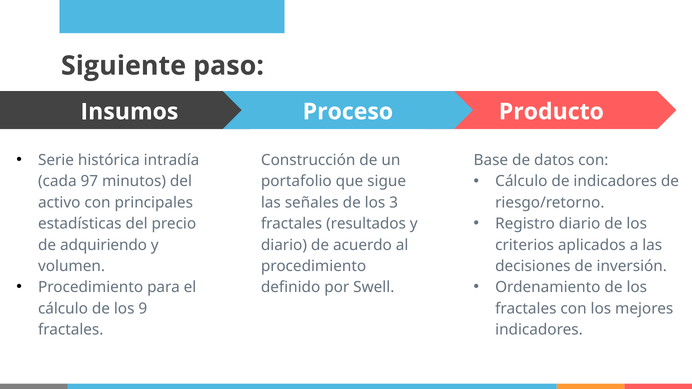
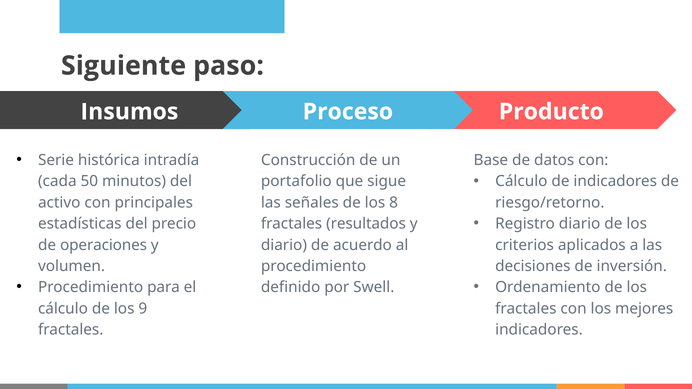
97: 97 -> 50 (89, 182)
3: 3 -> 8 (394, 203)
adquiriendo: adquiriendo -> operaciones (104, 245)
